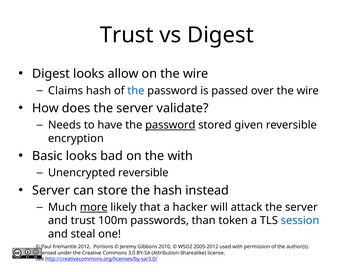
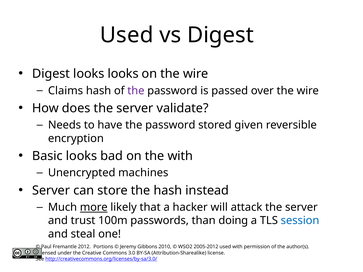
Trust: Trust -> Used (127, 35)
looks allow: allow -> looks (123, 74)
the colour: blue -> purple (136, 91)
password underline: present -> none (170, 125)
Unencrypted reversible: reversible -> machines (143, 173)
token: token -> doing (233, 221)
